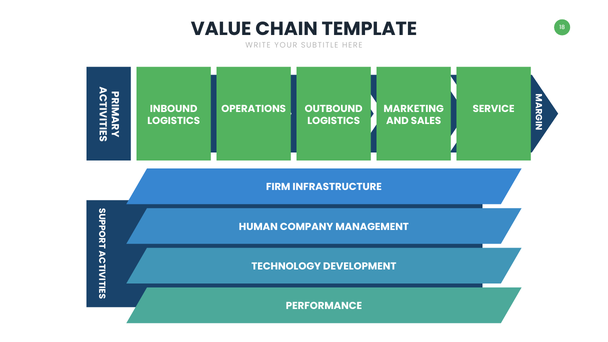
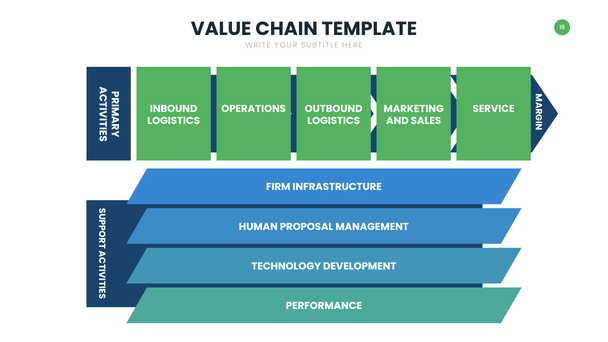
COMPANY: COMPANY -> PROPOSAL (307, 227)
